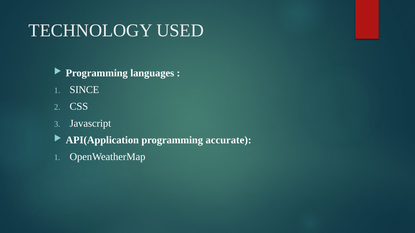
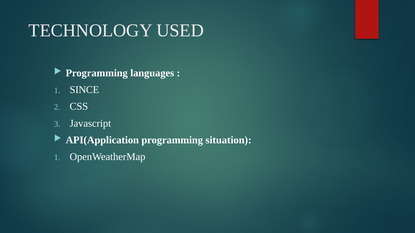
accurate: accurate -> situation (229, 140)
